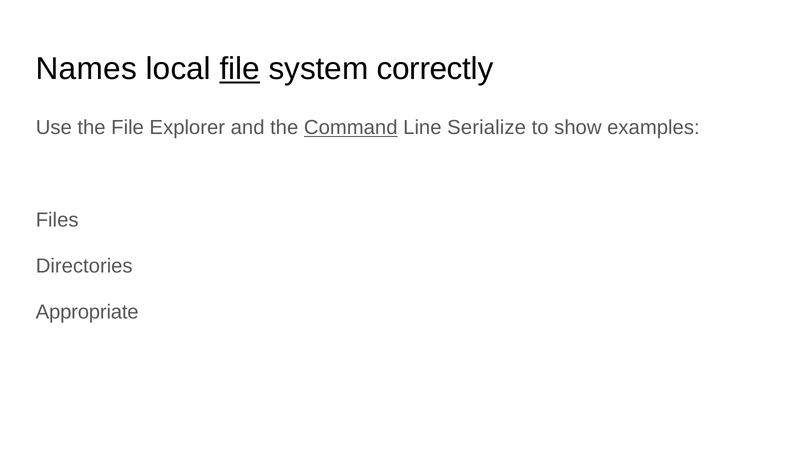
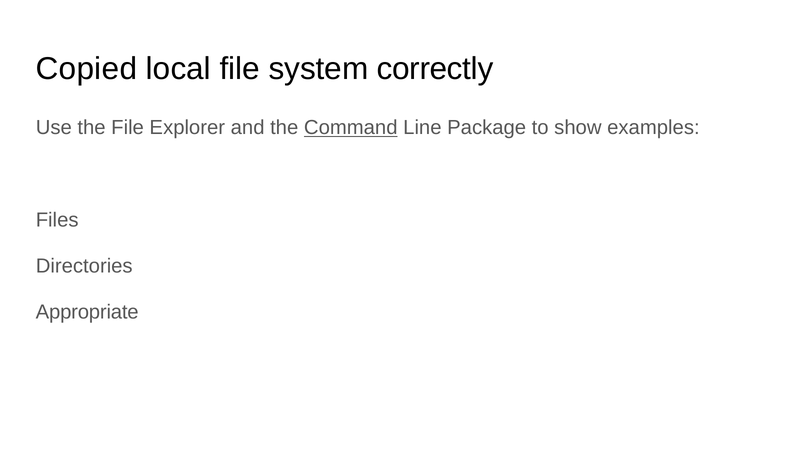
Names: Names -> Copied (86, 69)
file underline: present -> none (240, 69)
Serialize: Serialize -> Package (487, 128)
